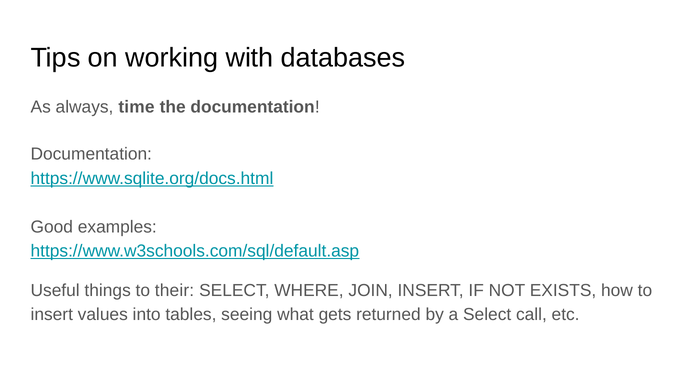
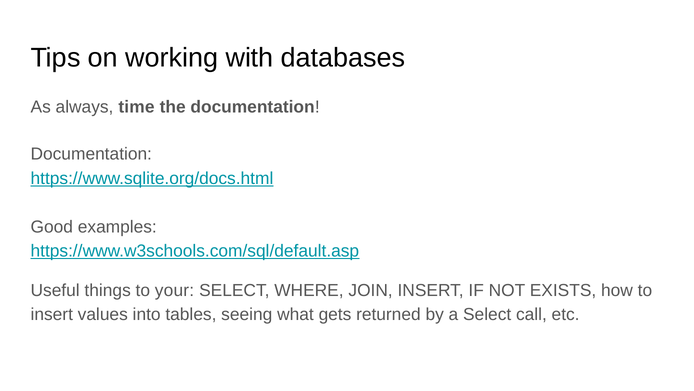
their: their -> your (174, 290)
